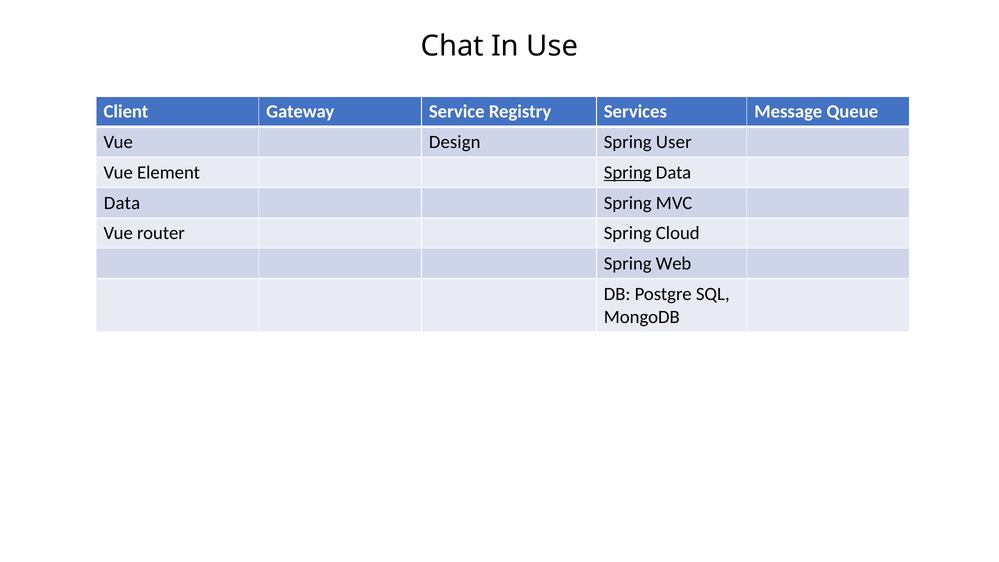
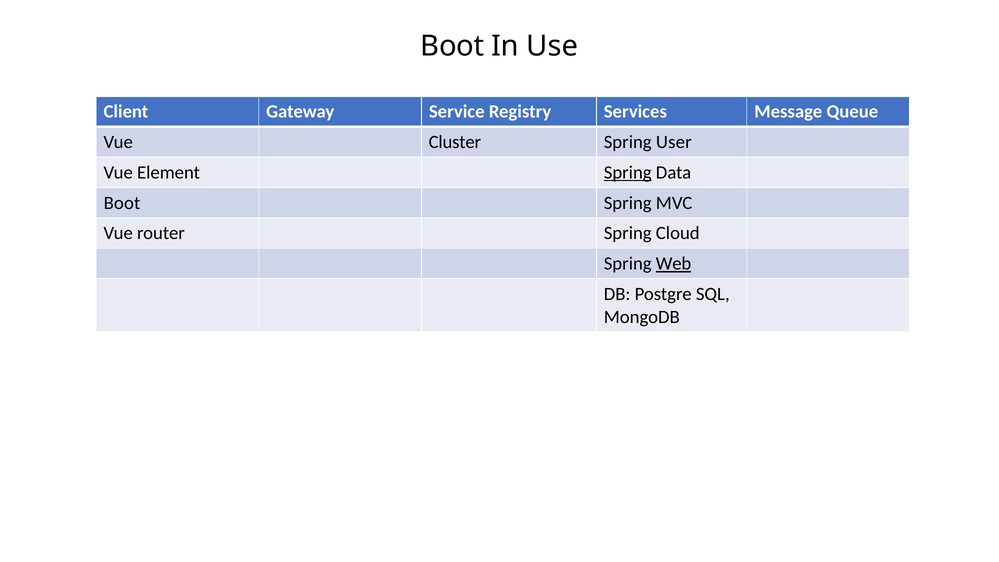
Chat: Chat -> Boot (452, 46)
Design: Design -> Cluster (455, 142)
Data: Data -> Boot (122, 203)
Web underline: none -> present (674, 264)
